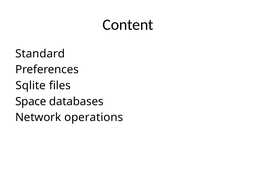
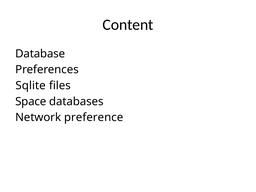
Standard: Standard -> Database (40, 54)
operations: operations -> preference (94, 117)
